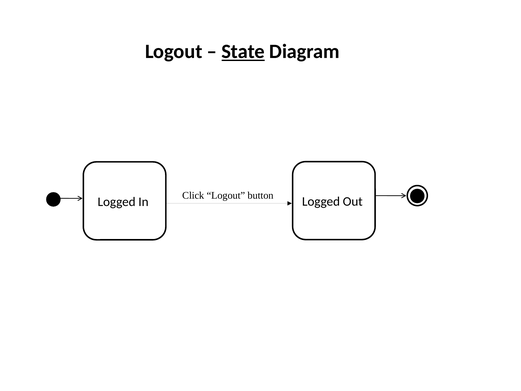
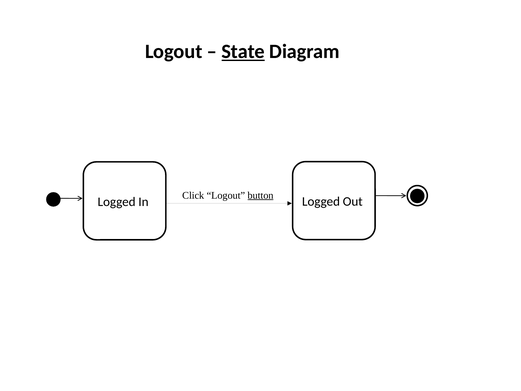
button underline: none -> present (261, 195)
